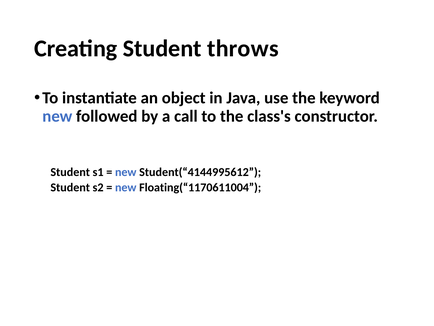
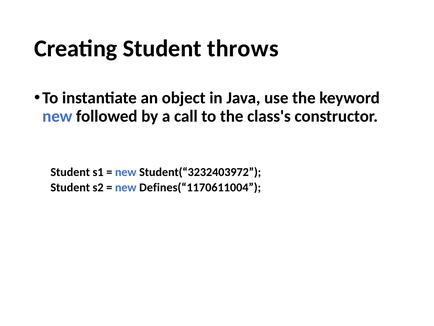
Student(“4144995612: Student(“4144995612 -> Student(“3232403972 (200, 172)
Floating(“1170611004: Floating(“1170611004 -> Defines(“1170611004 (200, 187)
